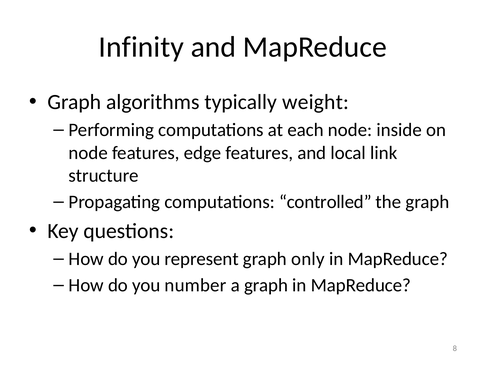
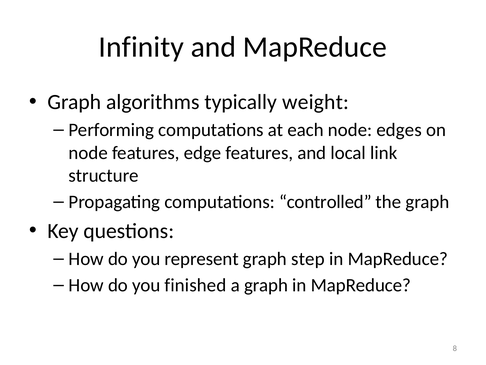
inside: inside -> edges (399, 130)
only: only -> step (308, 258)
number: number -> finished (195, 285)
